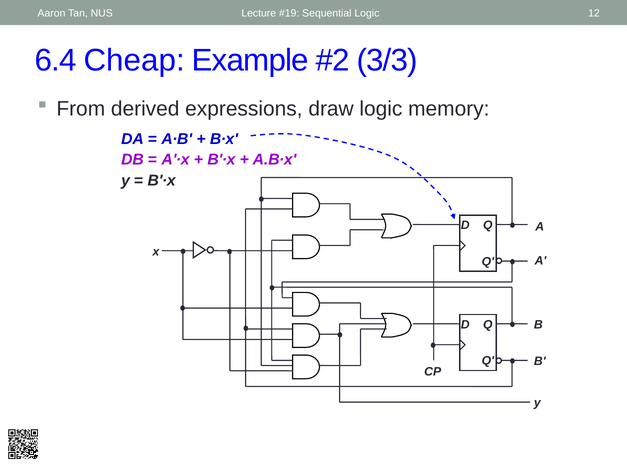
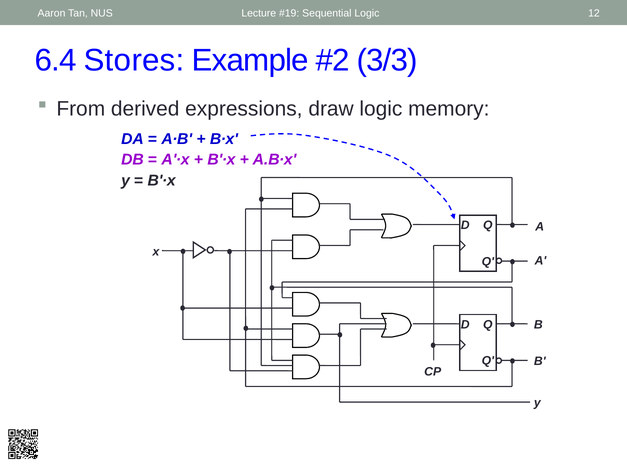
Cheap: Cheap -> Stores (134, 60)
